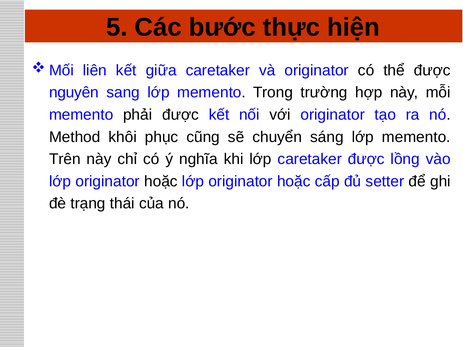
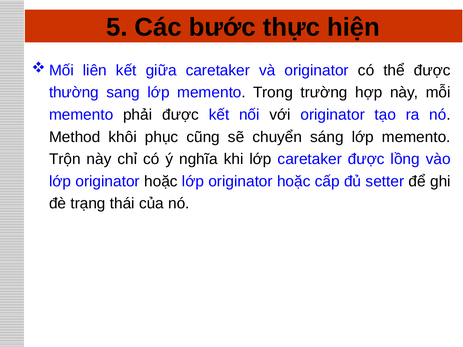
nguyên: nguyên -> thường (74, 93)
Trên: Trên -> Trộn (65, 159)
